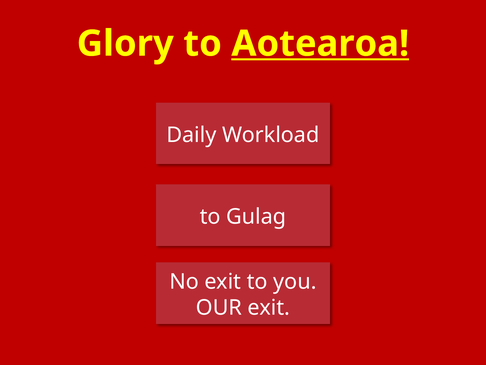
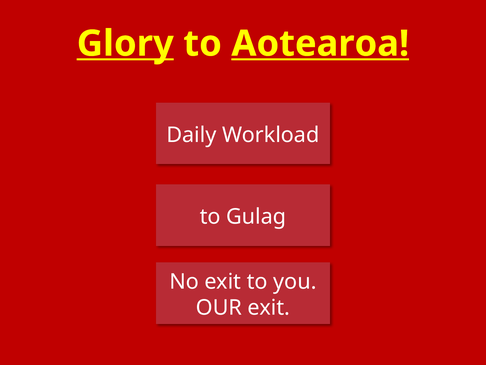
Glory underline: none -> present (125, 44)
